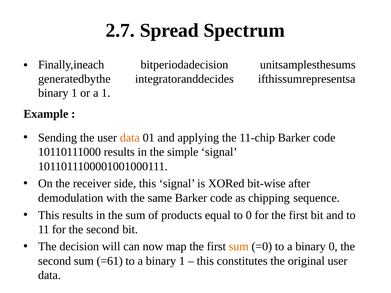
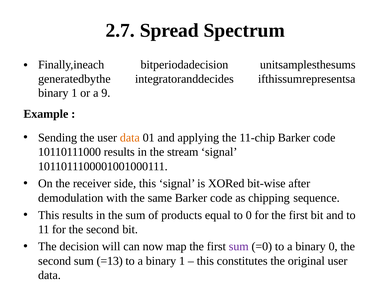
a 1: 1 -> 9 (106, 93)
simple: simple -> stream (183, 152)
sum colour: orange -> purple (239, 247)
=61: =61 -> =13 (110, 261)
